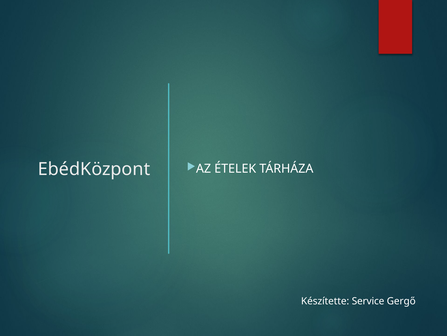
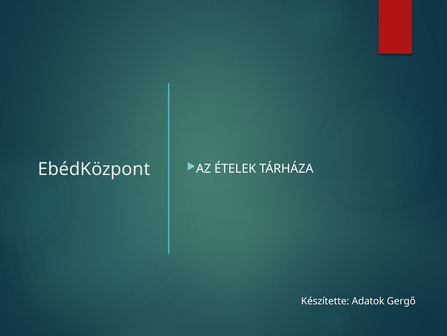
Service: Service -> Adatok (368, 300)
